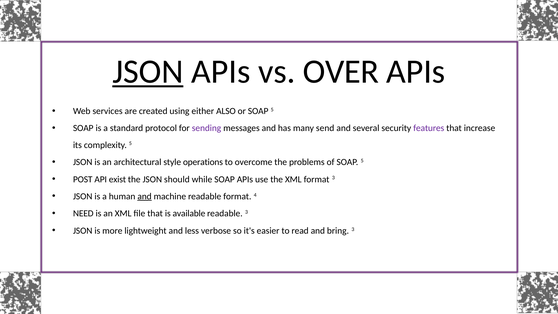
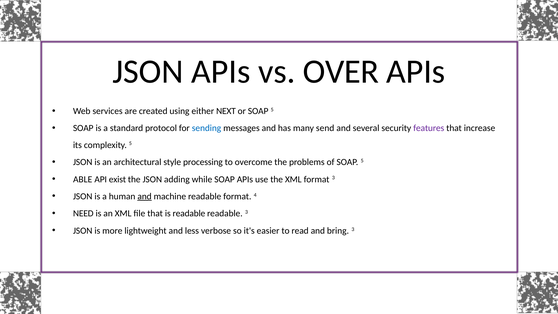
JSON underline: present -> none (148, 72)
ALSO: ALSO -> NEXT (226, 111)
sending colour: purple -> blue (207, 128)
operations: operations -> processing (203, 162)
POST: POST -> ABLE (83, 179)
should: should -> adding (177, 179)
is available: available -> readable (189, 213)
